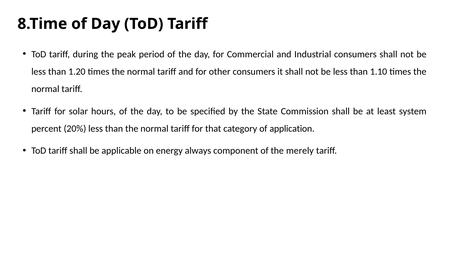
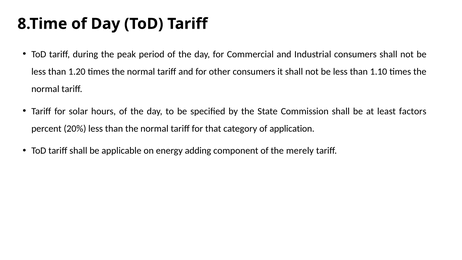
system: system -> factors (413, 111)
always: always -> adding (198, 151)
